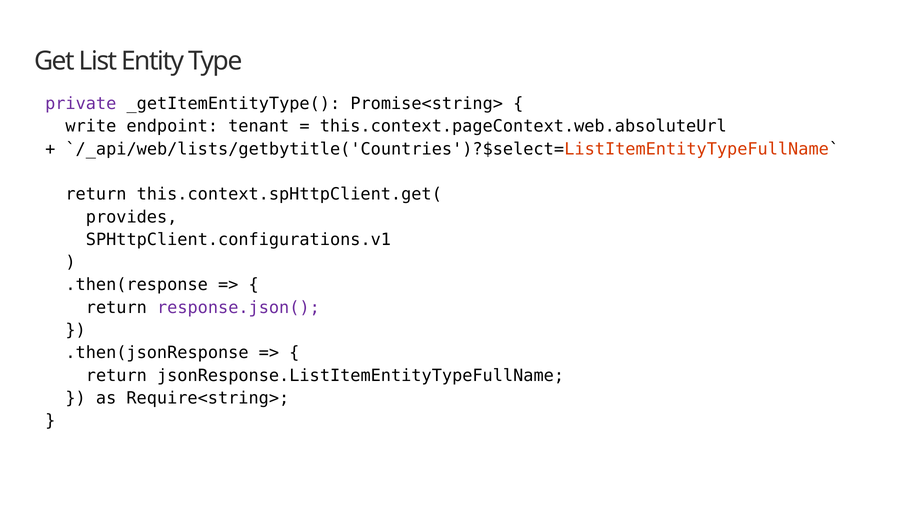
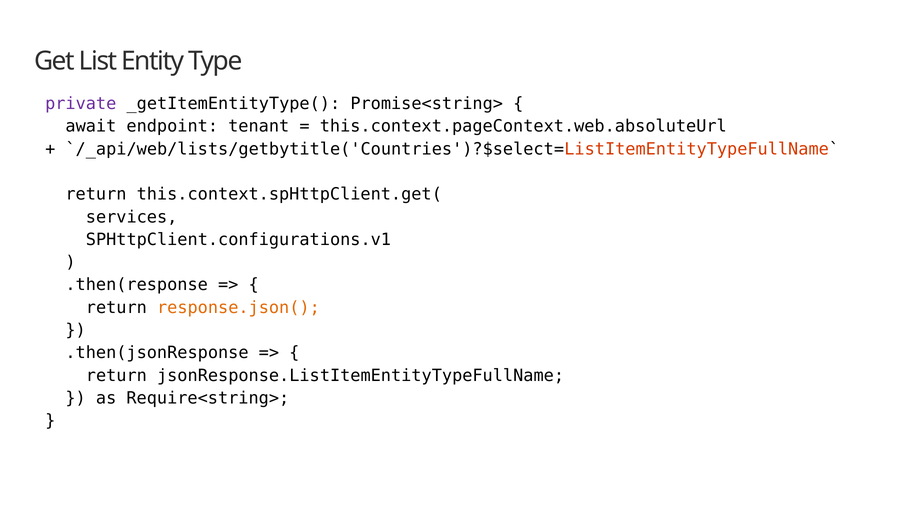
write: write -> await (91, 126)
provides: provides -> services (132, 217)
response.json( colour: purple -> orange (238, 308)
